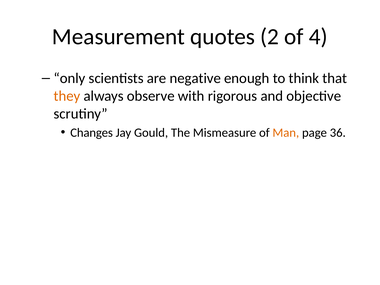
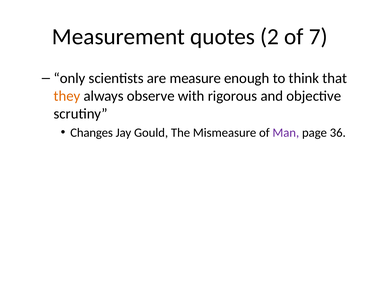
4: 4 -> 7 (318, 37)
negative: negative -> measure (195, 78)
Man colour: orange -> purple (286, 133)
